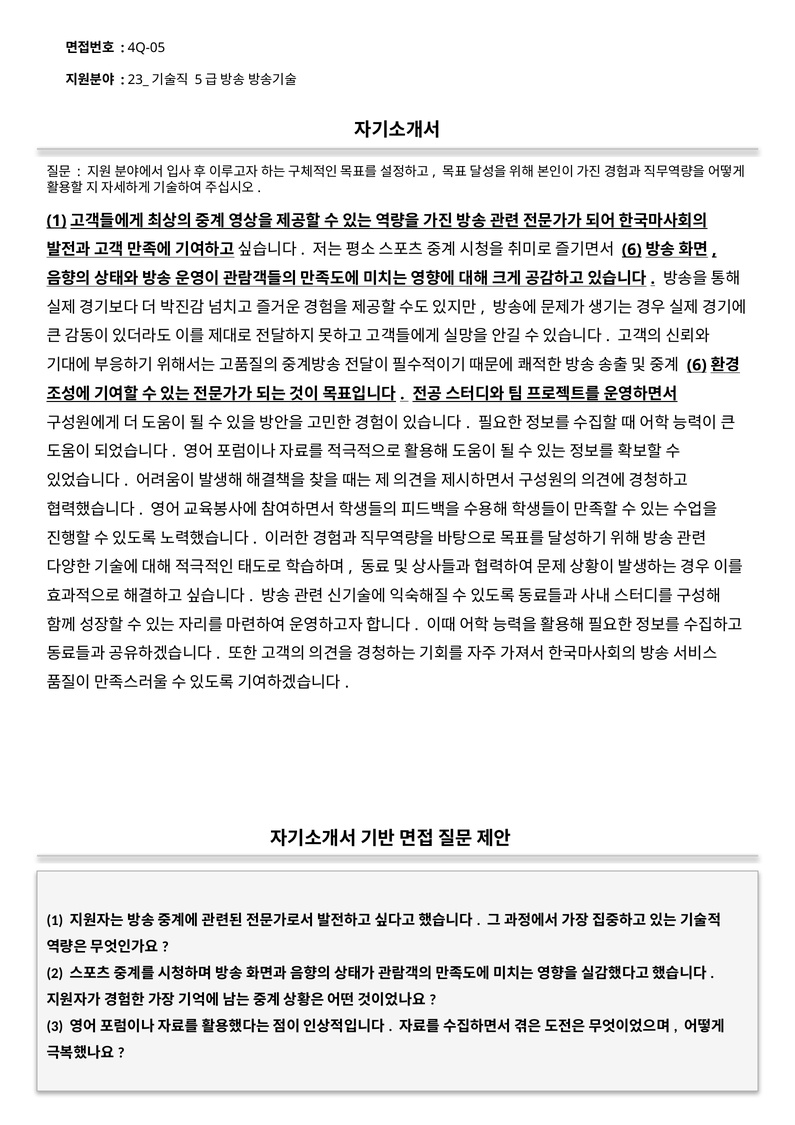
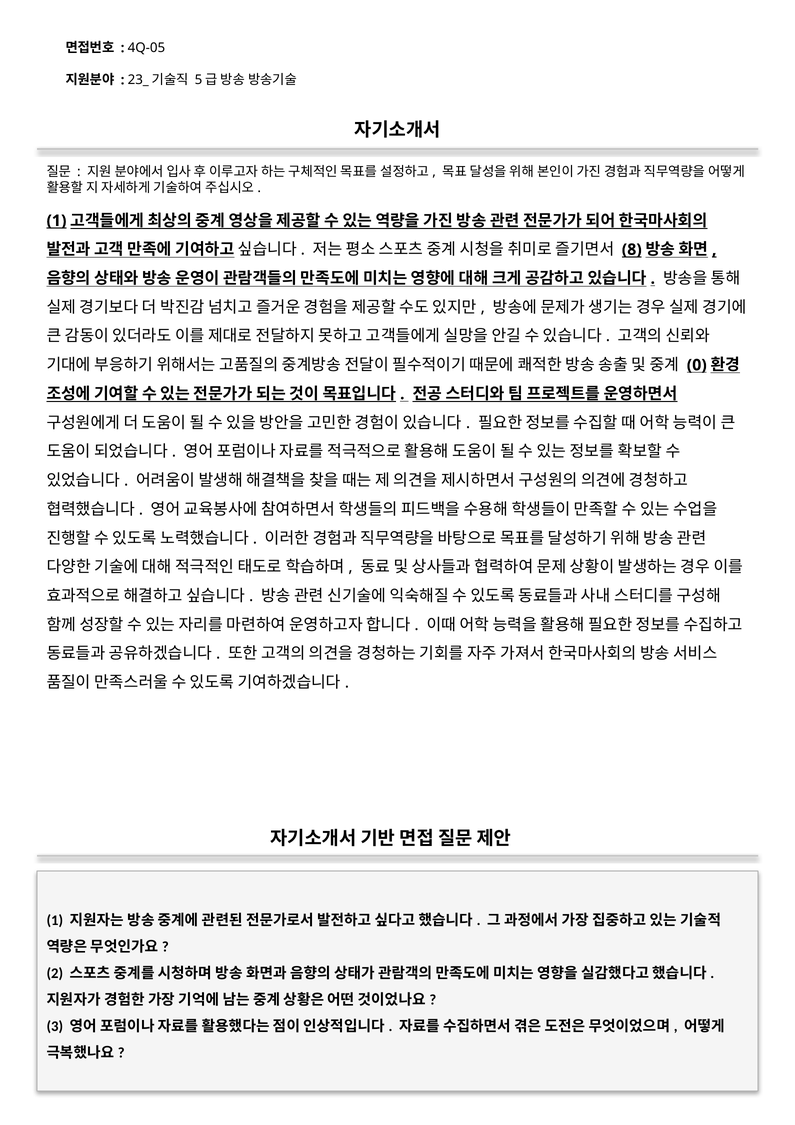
6: 6 -> 8 (632, 249)
6: 6 -> 0 (697, 365)
